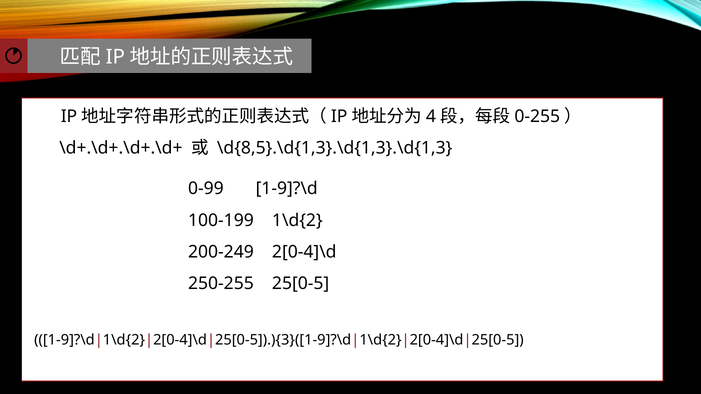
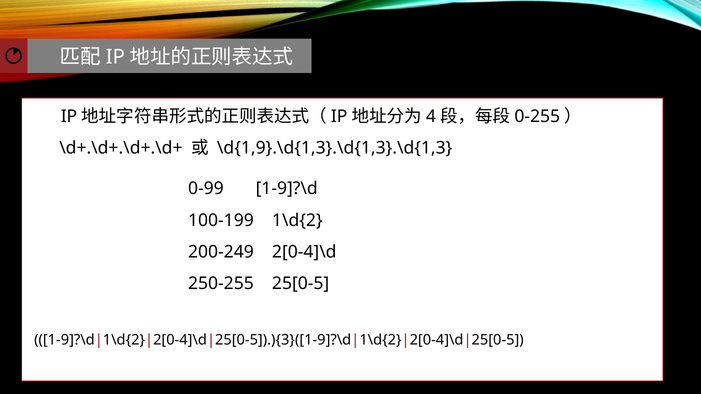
\d{8,5}.\d{1,3}.\d{1,3}.\d{1,3: \d{8,5}.\d{1,3}.\d{1,3}.\d{1,3 -> \d{1,9}.\d{1,3}.\d{1,3}.\d{1,3 (335, 148)
